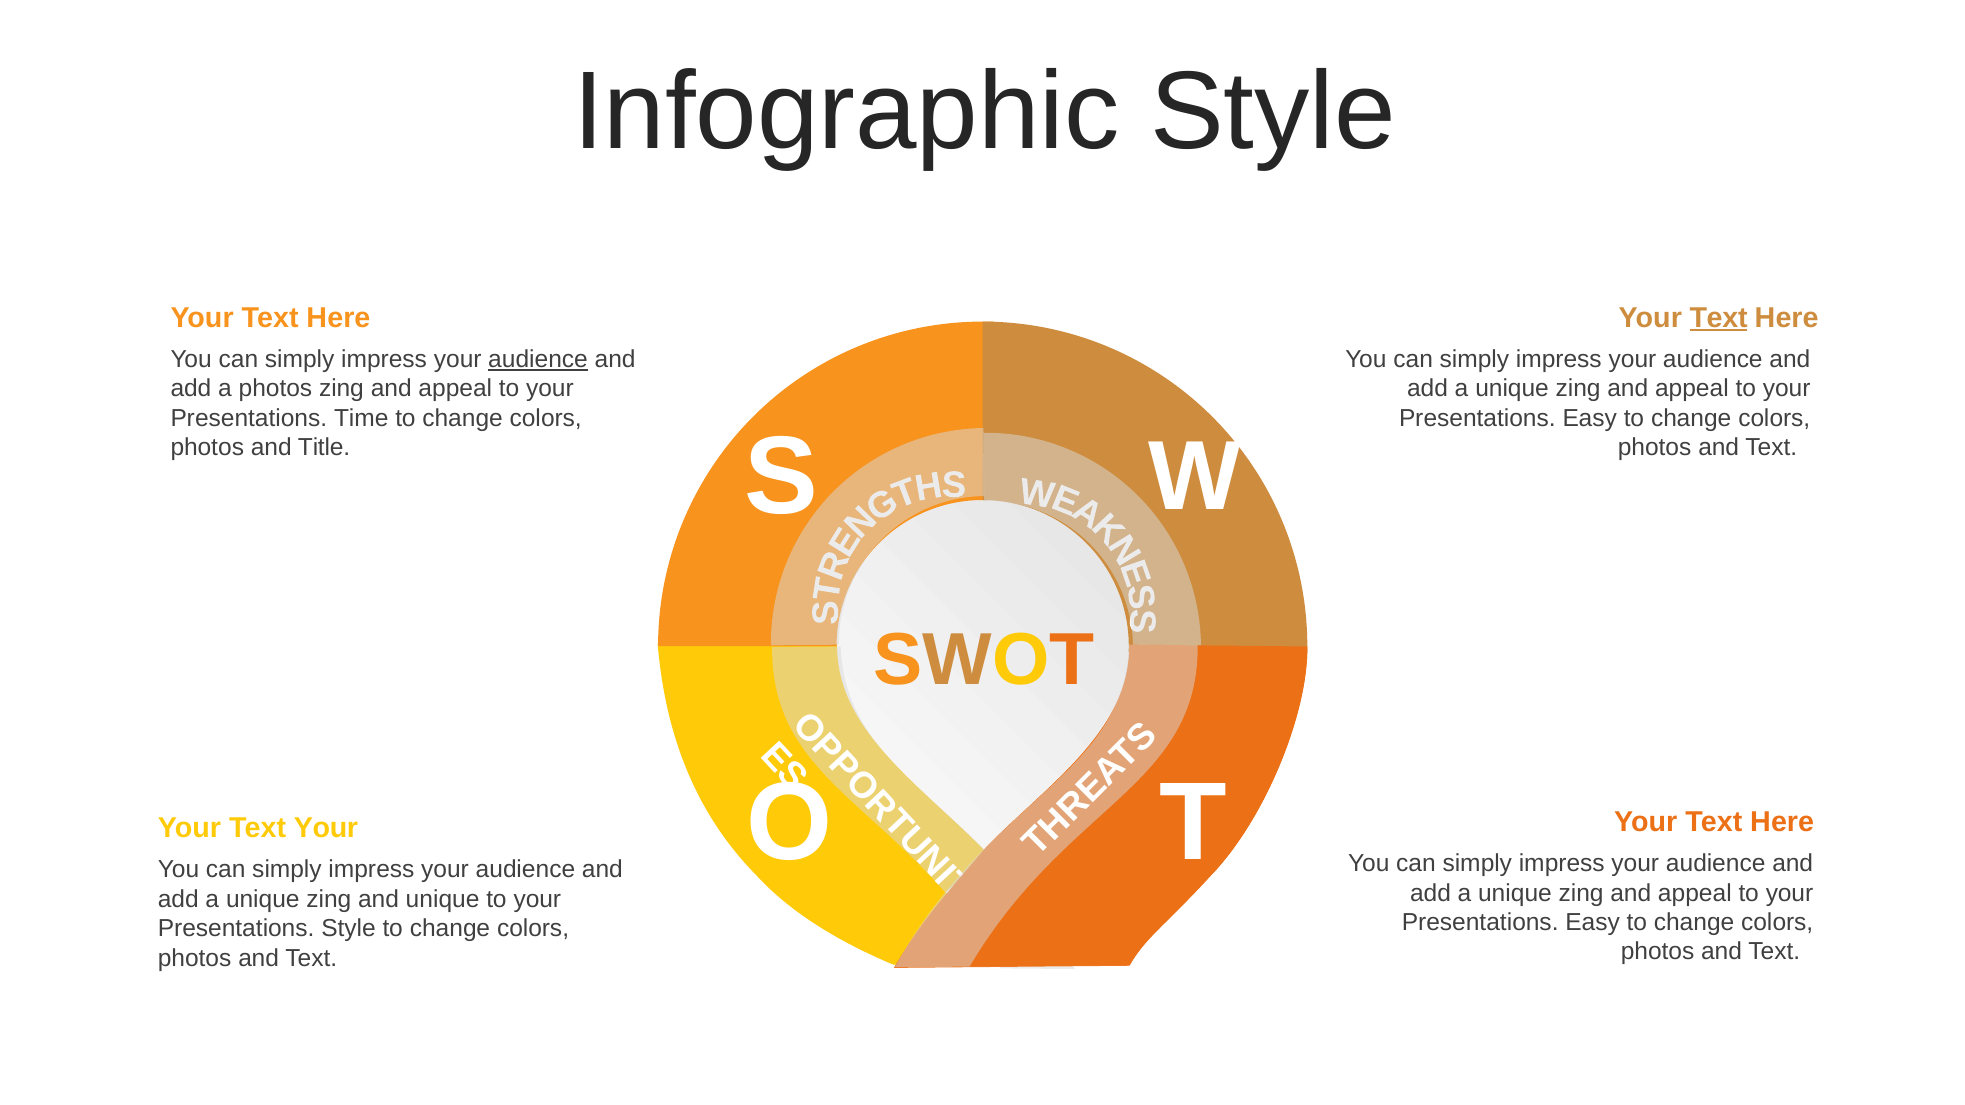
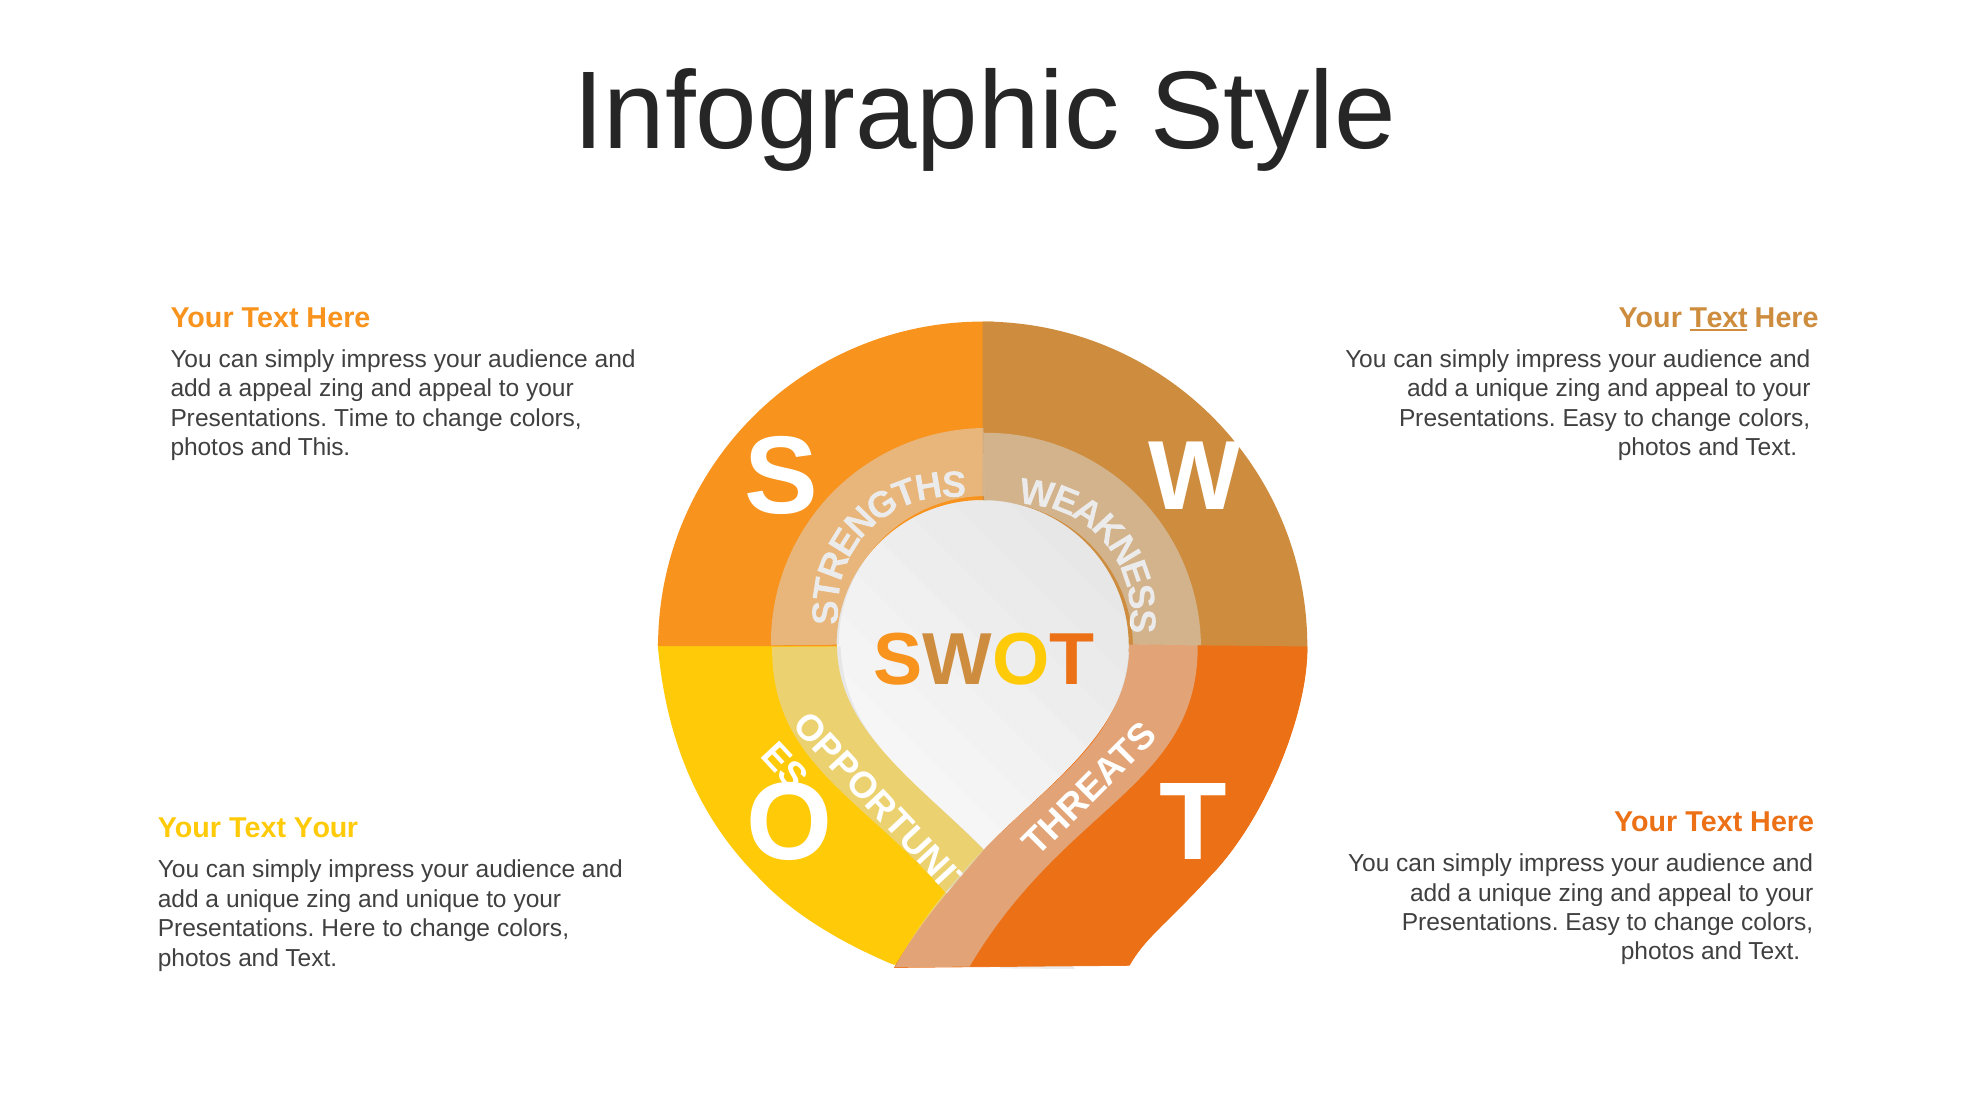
audience underline: present -> none (538, 359)
a photos: photos -> appeal (275, 389)
Title: Title -> This (324, 448)
Presentations Style: Style -> Here (348, 929)
